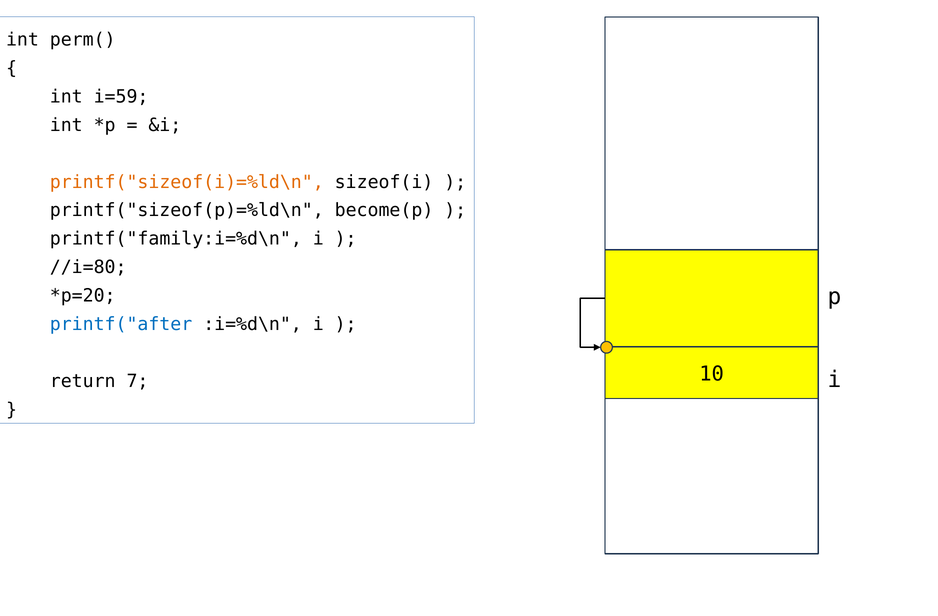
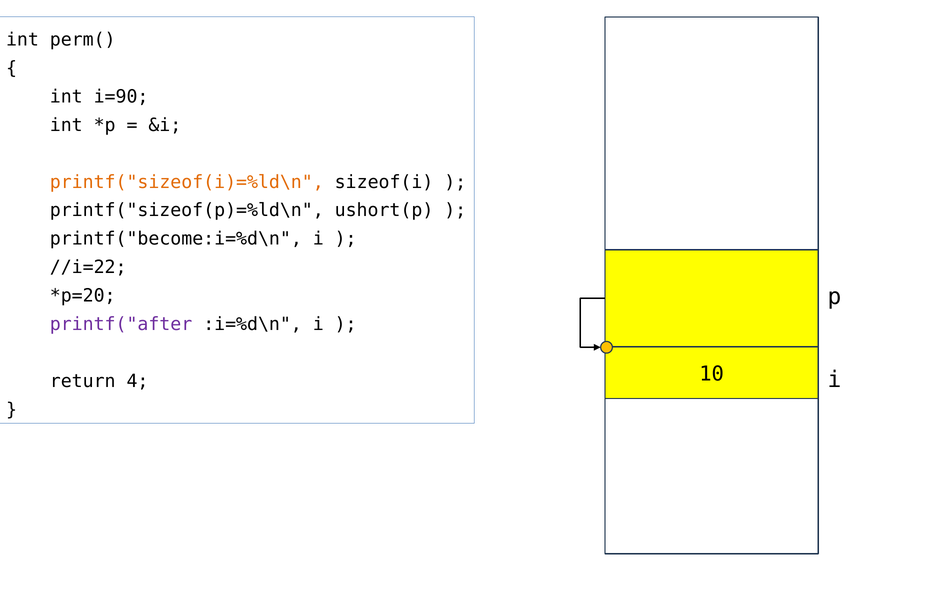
i=59: i=59 -> i=90 (121, 97)
become(p: become(p -> ushort(p (384, 211)
printf("family:i=%d\n: printf("family:i=%d\n -> printf("become:i=%d\n (176, 239)
//i=80: //i=80 -> //i=22 (88, 267)
printf("after colour: blue -> purple (121, 324)
7: 7 -> 4 (137, 381)
